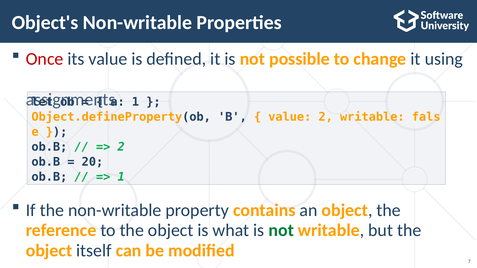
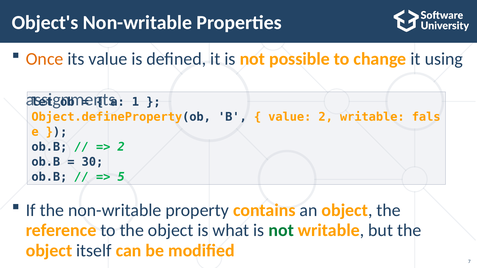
Once colour: red -> orange (45, 59)
20: 20 -> 30 (92, 162)
1: 1 -> 5 (121, 177)
